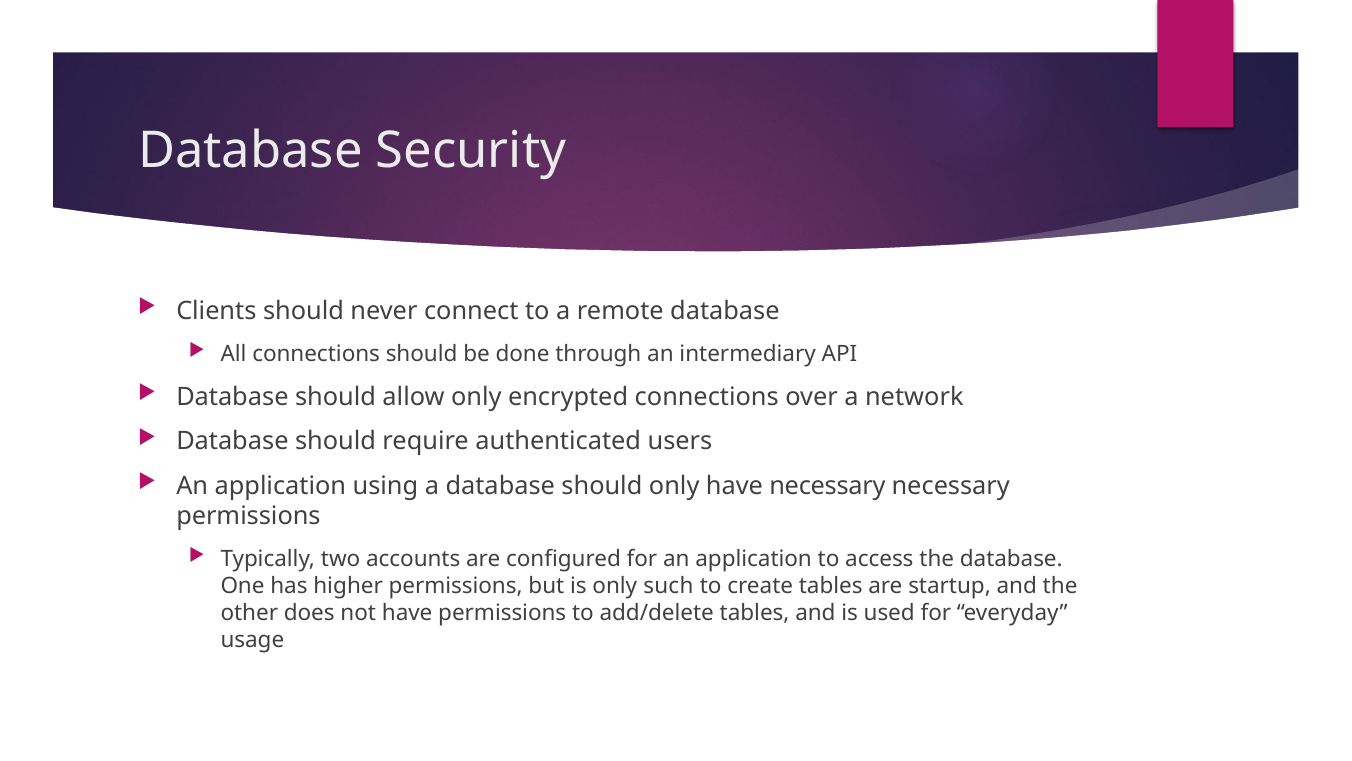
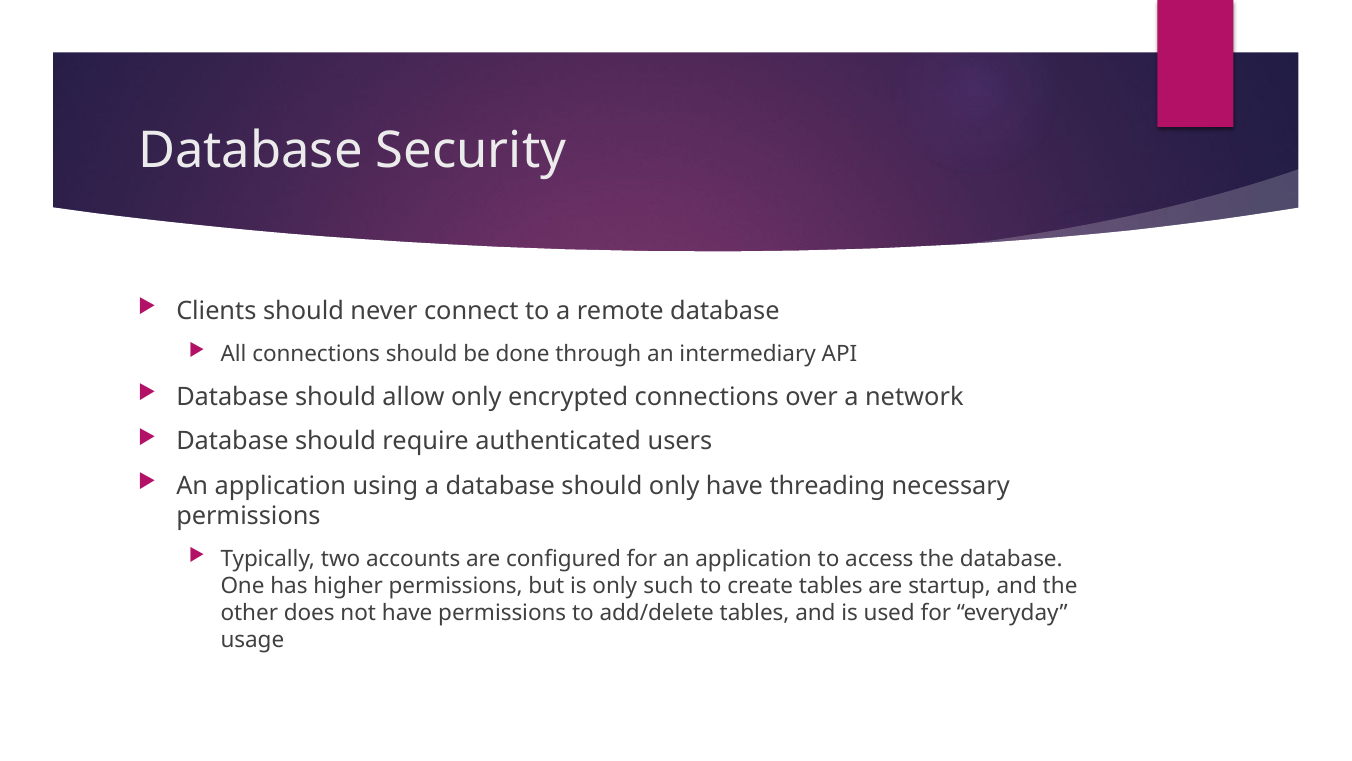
have necessary: necessary -> threading (827, 485)
